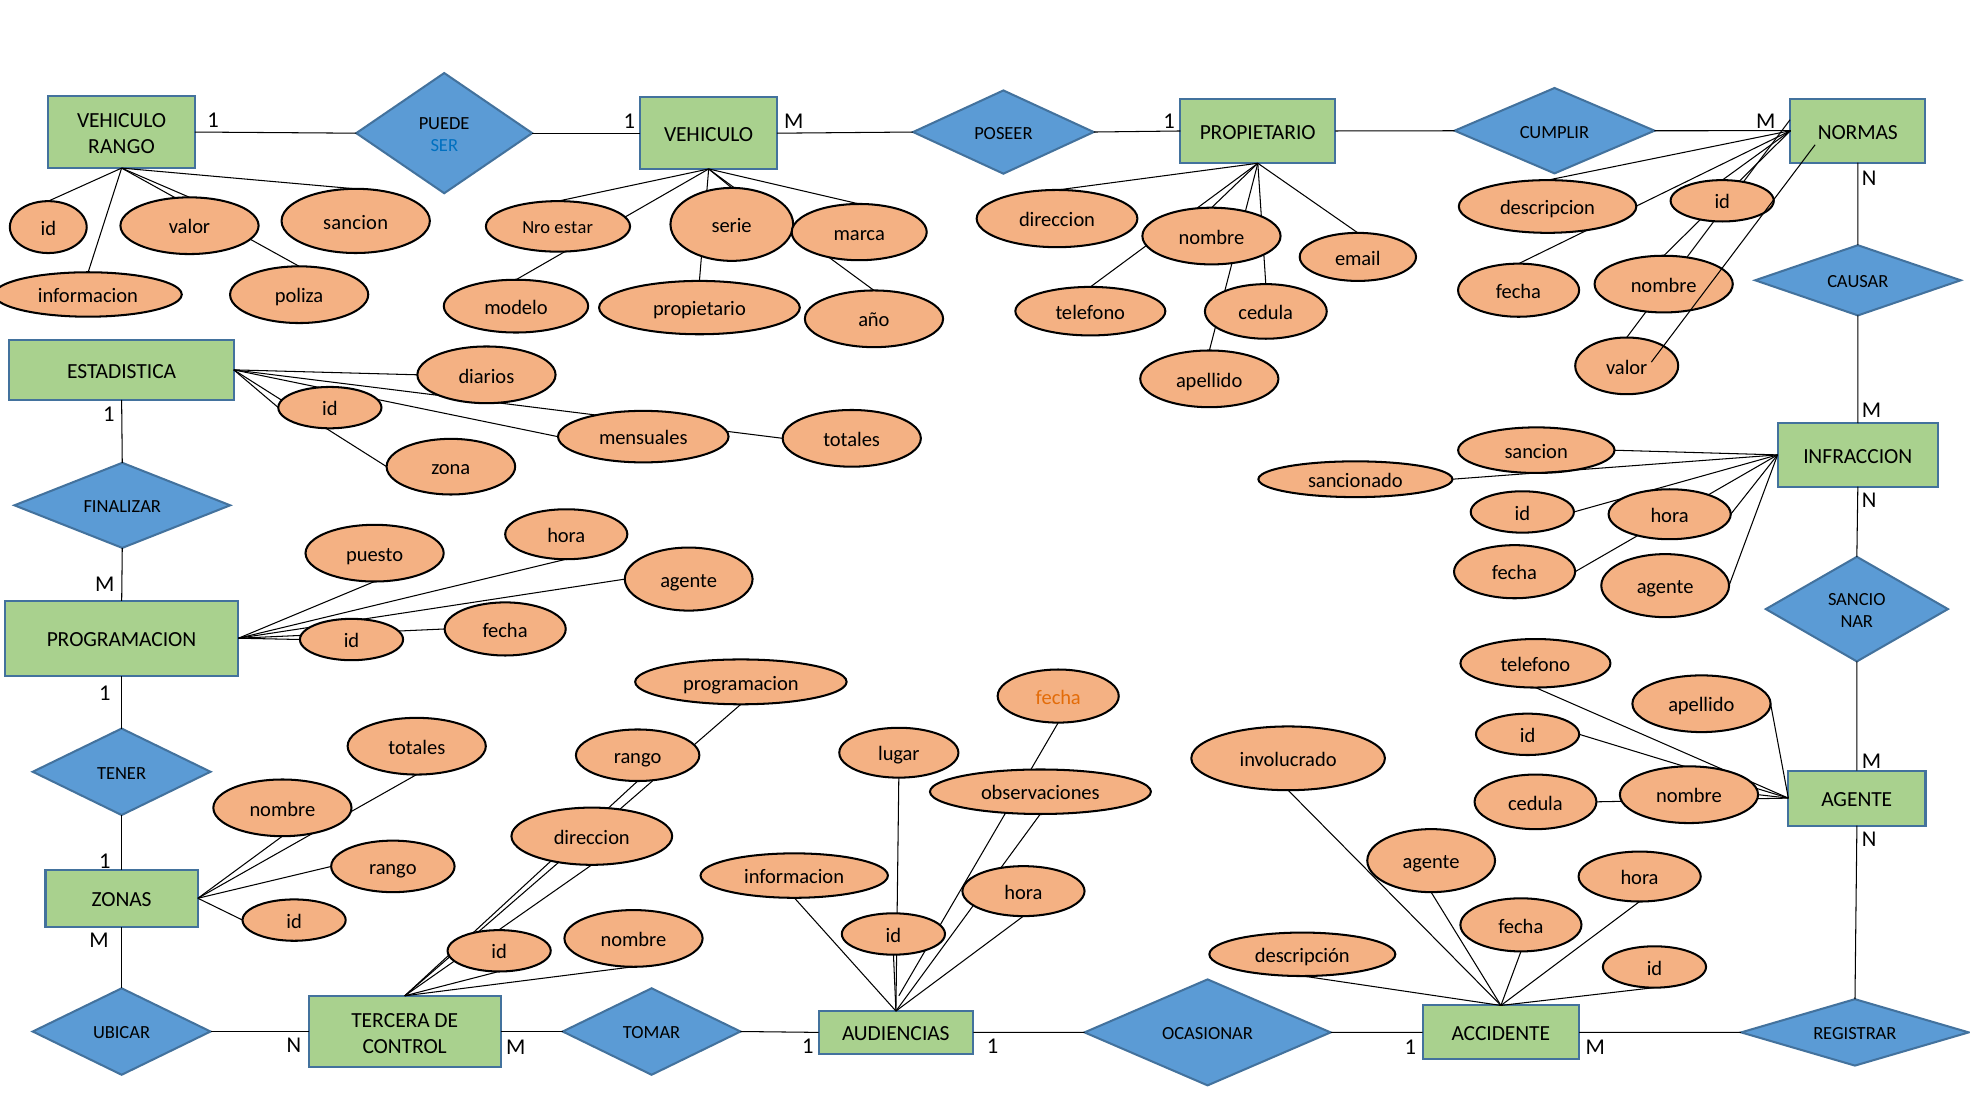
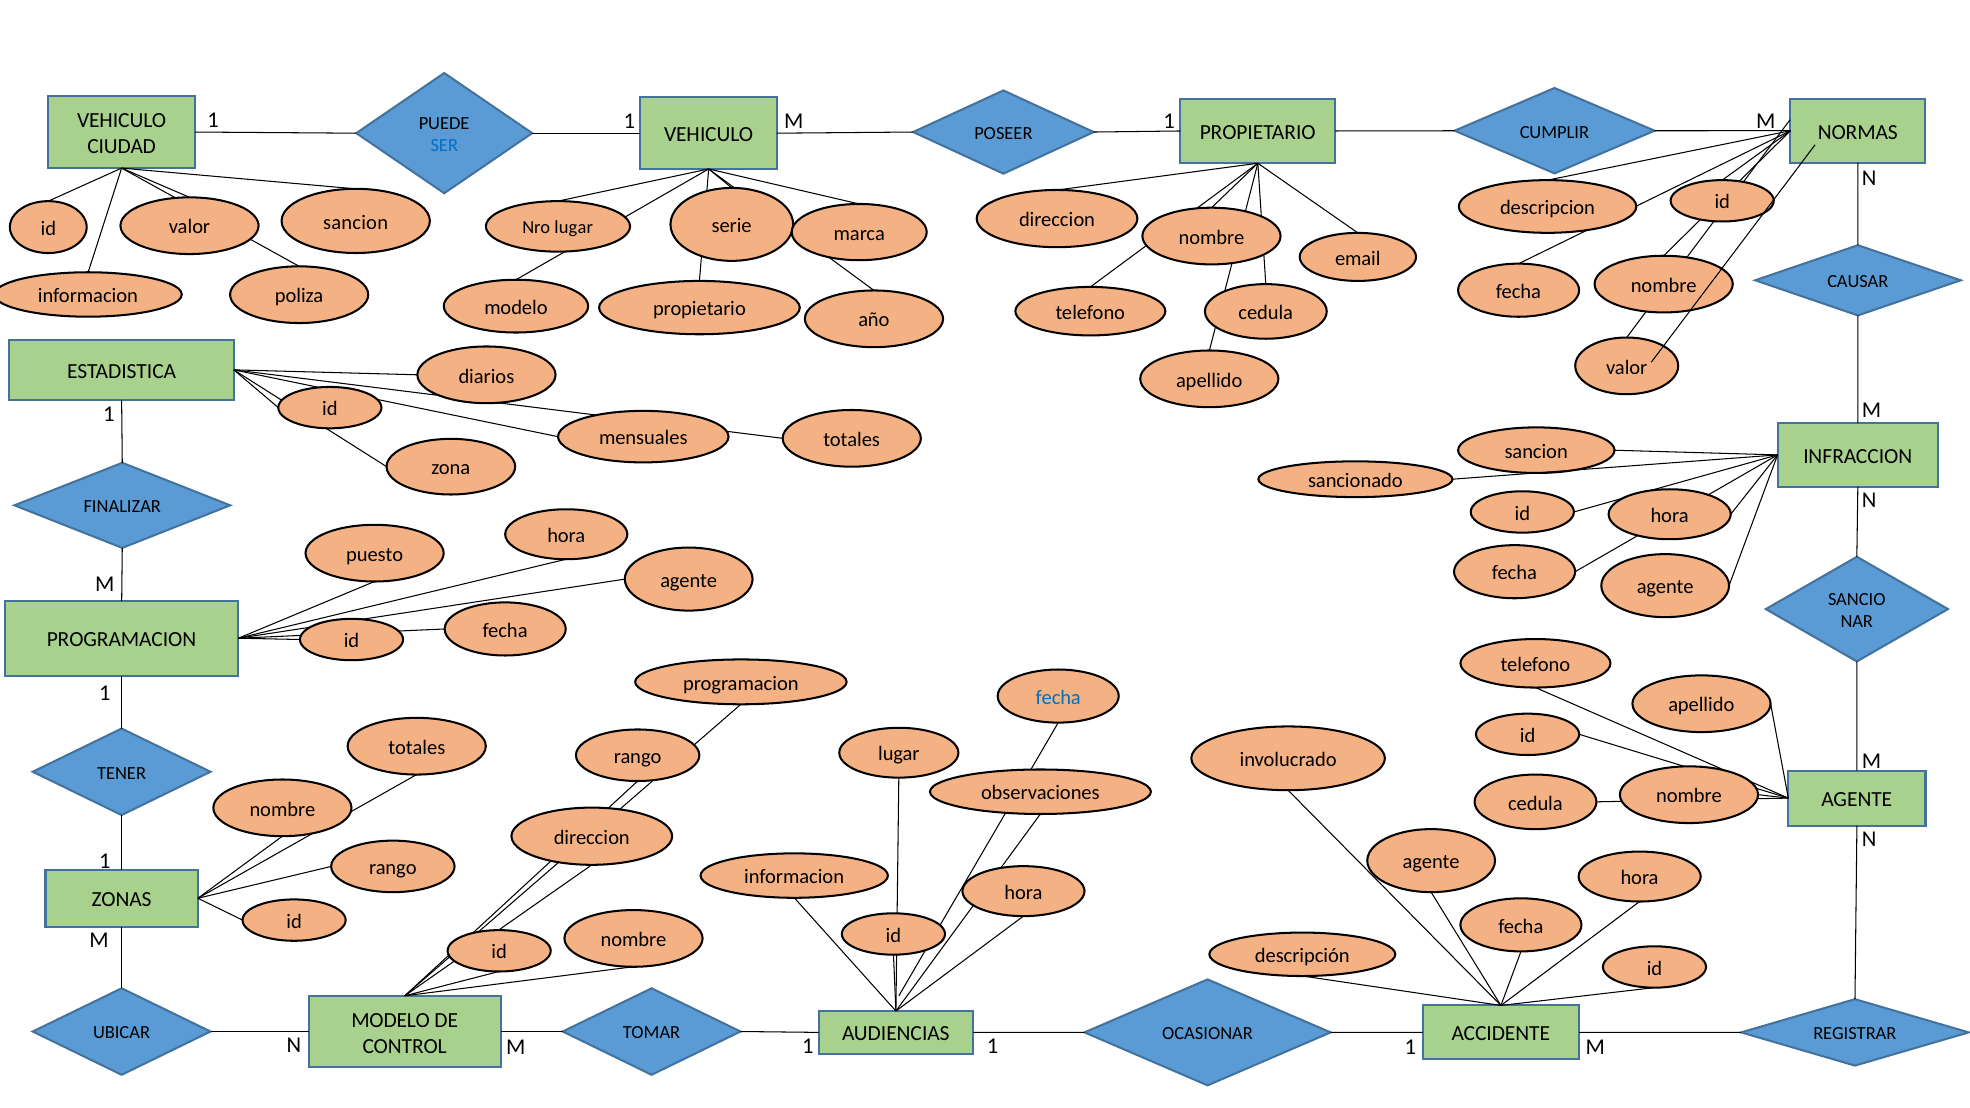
RANGO: RANGO -> CIUDAD (122, 146)
Nro estar: estar -> lugar (574, 228)
fecha colour: orange -> blue (1058, 698)
TERCERA: TERCERA -> MODELO (391, 1020)
